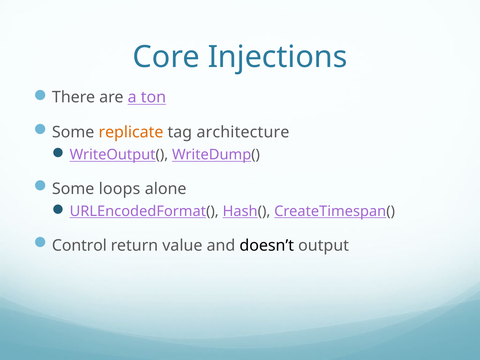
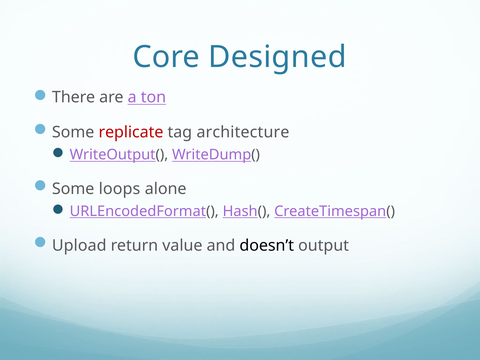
Injections: Injections -> Designed (277, 57)
replicate colour: orange -> red (131, 132)
Control: Control -> Upload (79, 245)
